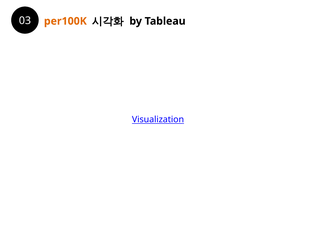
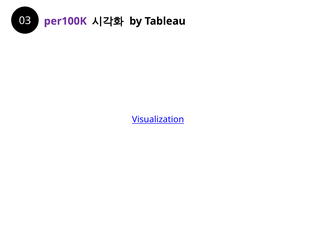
per100K colour: orange -> purple (65, 21)
